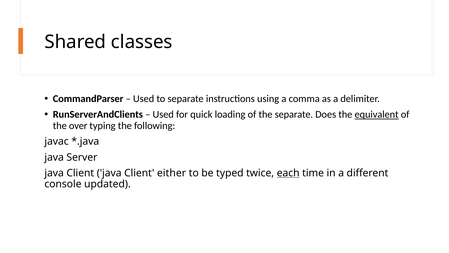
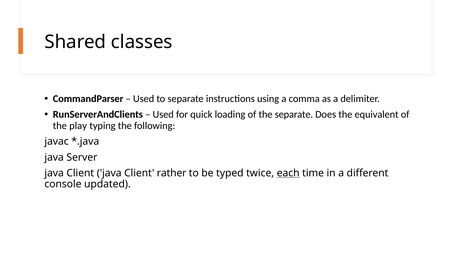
equivalent underline: present -> none (377, 114)
over: over -> play (78, 125)
either: either -> rather (172, 173)
